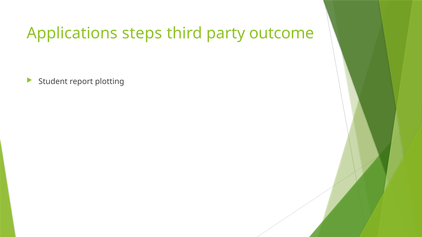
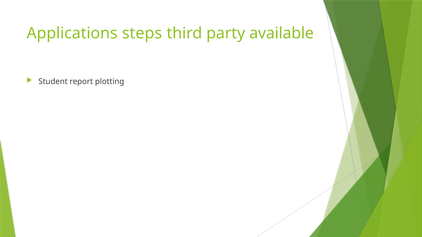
outcome: outcome -> available (282, 33)
